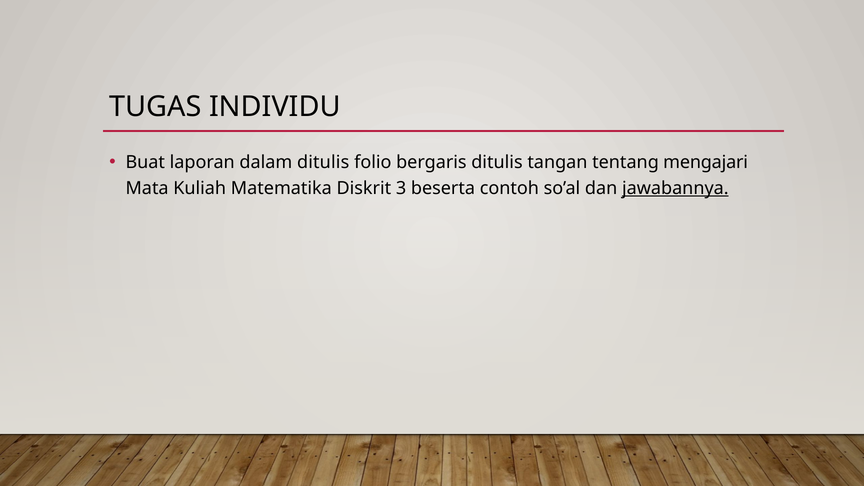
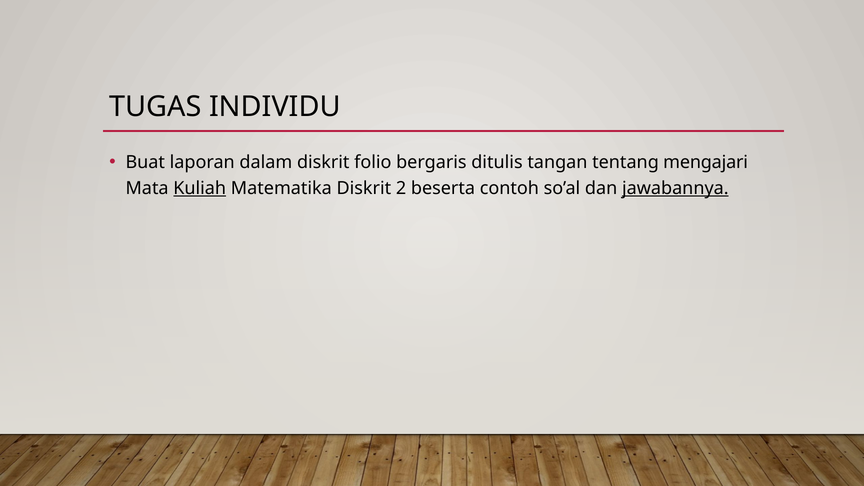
dalam ditulis: ditulis -> diskrit (323, 162)
Kuliah underline: none -> present (200, 188)
3: 3 -> 2 (401, 188)
